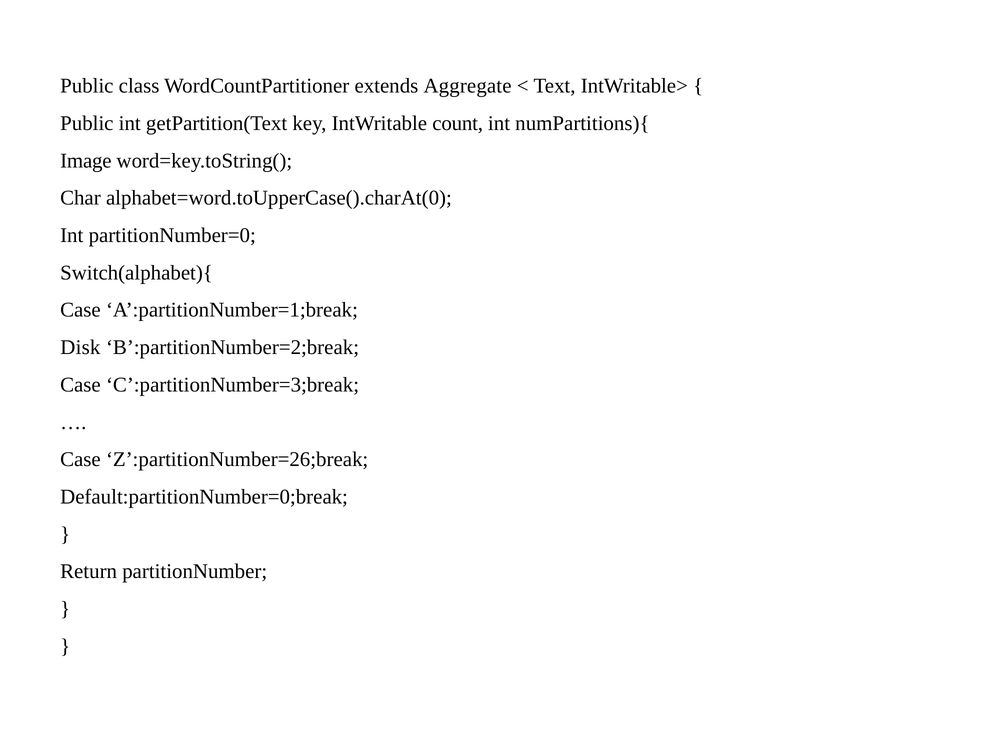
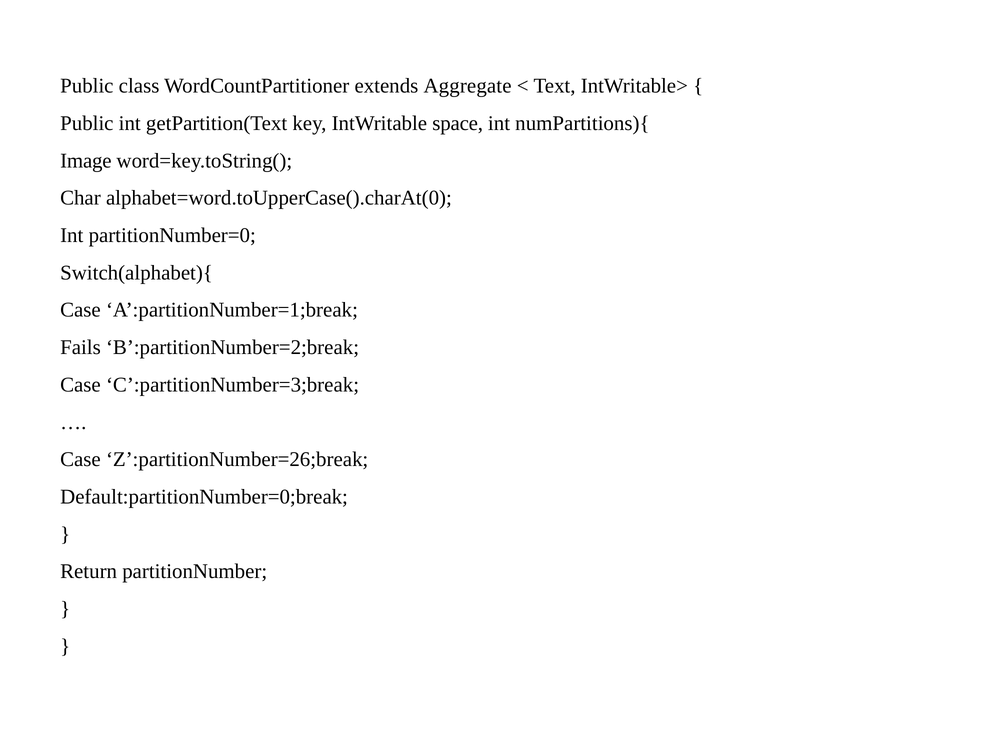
count: count -> space (458, 123)
Disk: Disk -> Fails (81, 347)
